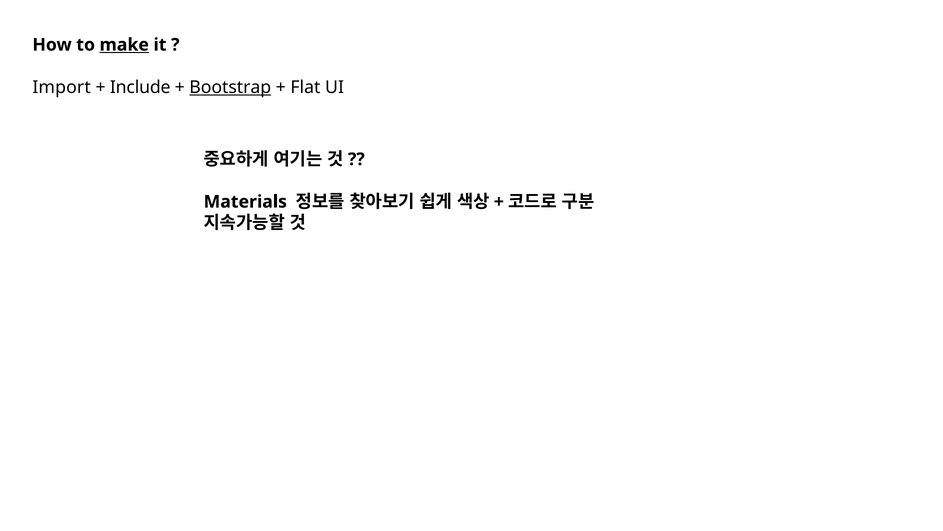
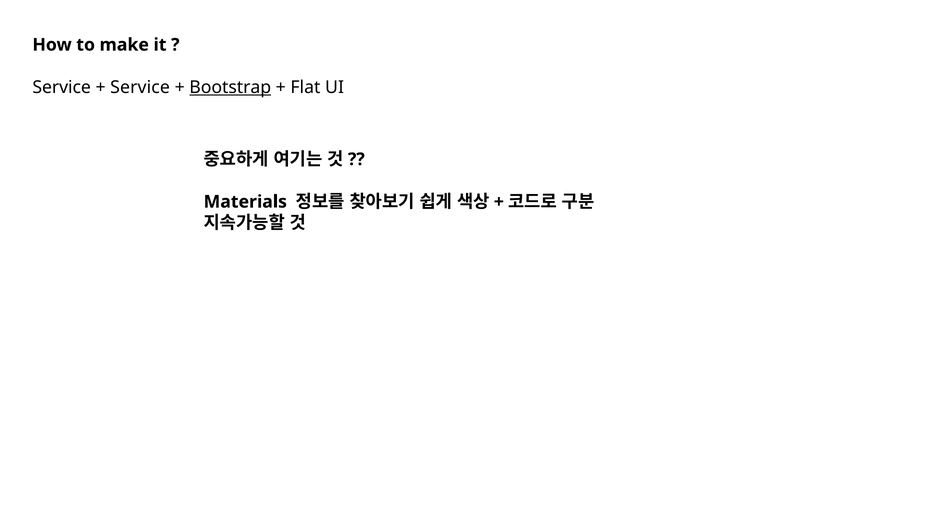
make underline: present -> none (124, 45)
Import: Import -> Service (62, 87)
Include: Include -> Service (140, 87)
